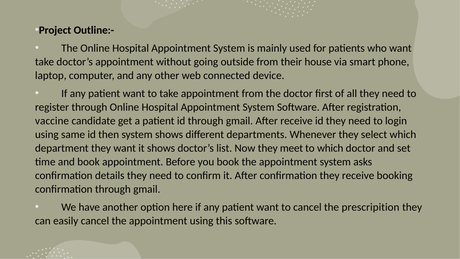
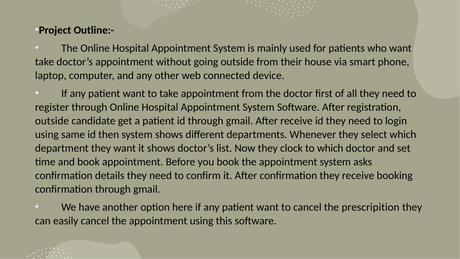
vaccine: vaccine -> outside (52, 121)
meet: meet -> clock (291, 148)
